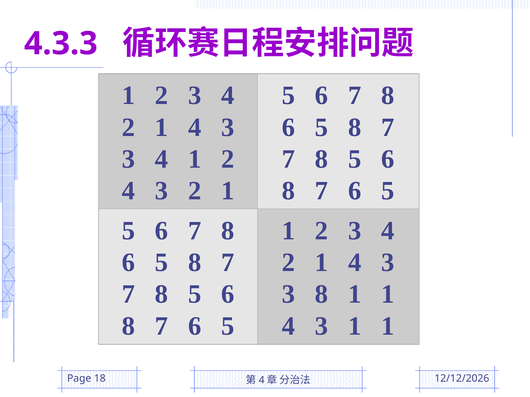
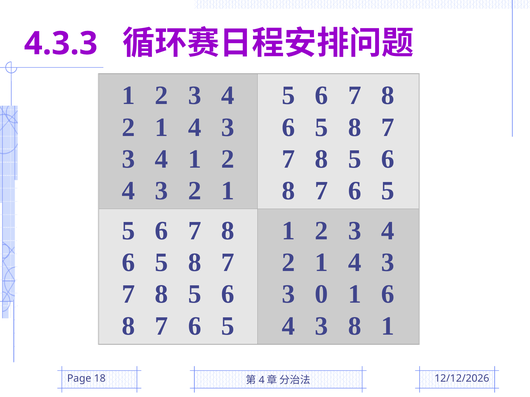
3 8: 8 -> 0 (322, 295)
1: 1 -> 6 (388, 295)
3 1: 1 -> 8 (355, 326)
